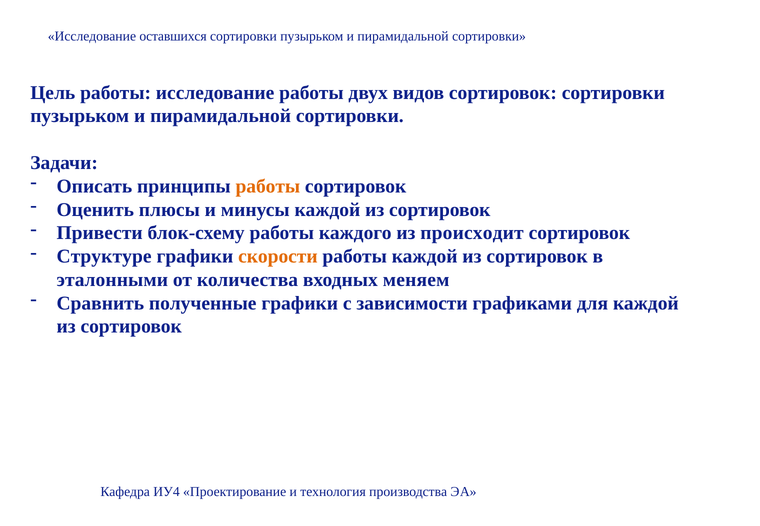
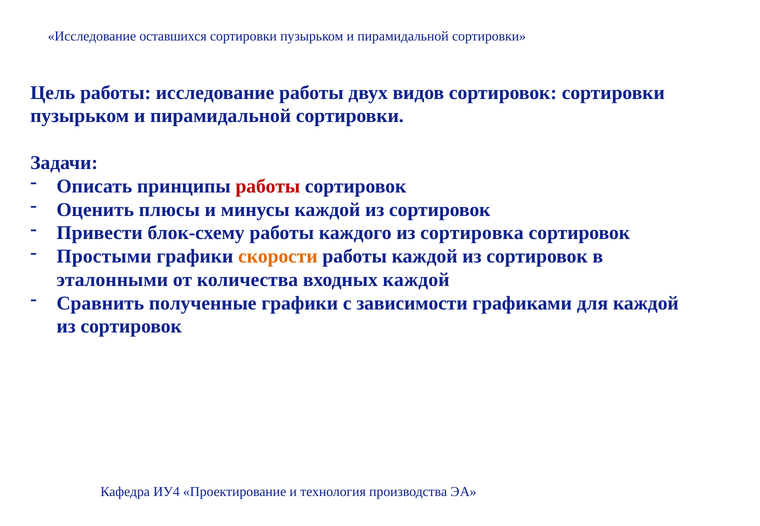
работы colour: orange -> red (268, 186)
происходит: происходит -> сортировка (472, 233)
Структуре: Структуре -> Простыми (104, 256)
входных меняем: меняем -> каждой (416, 280)
